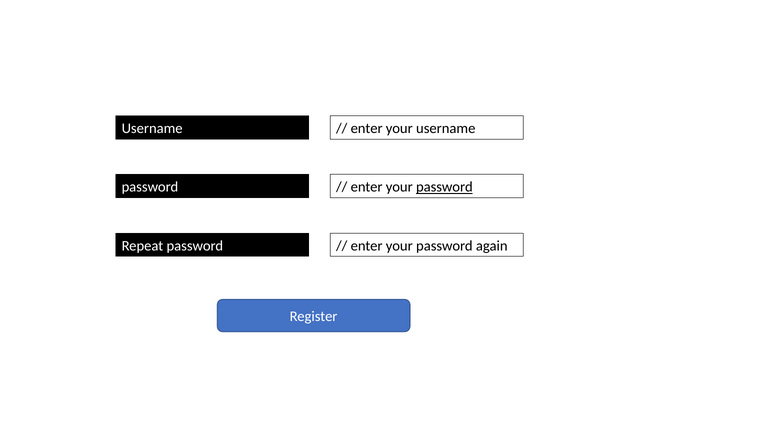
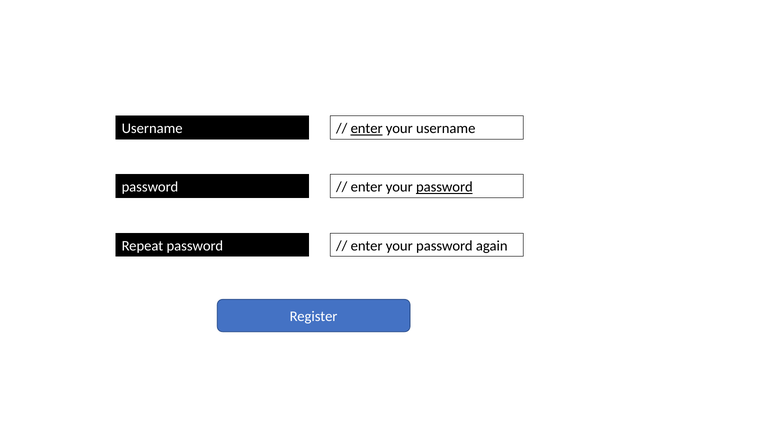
enter underline: none -> present (367, 129)
